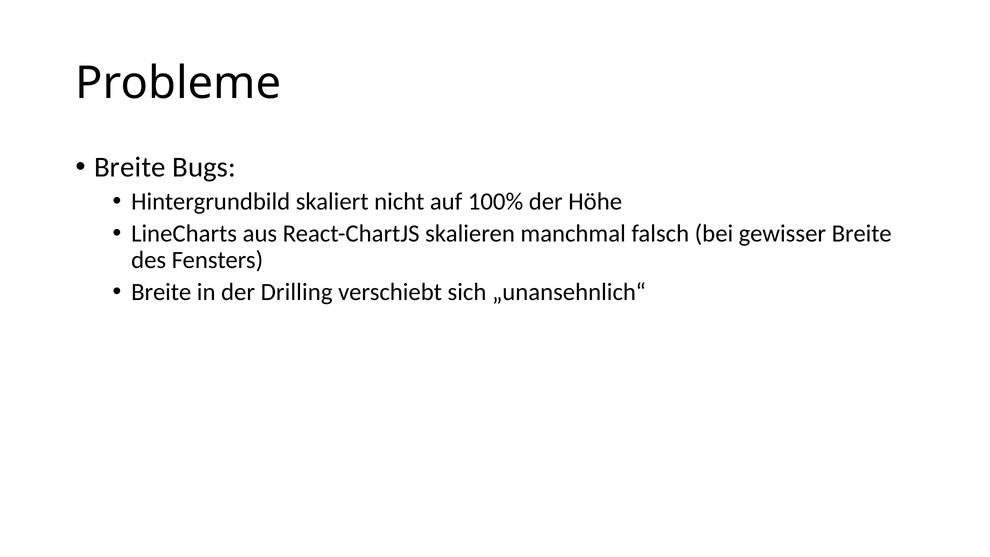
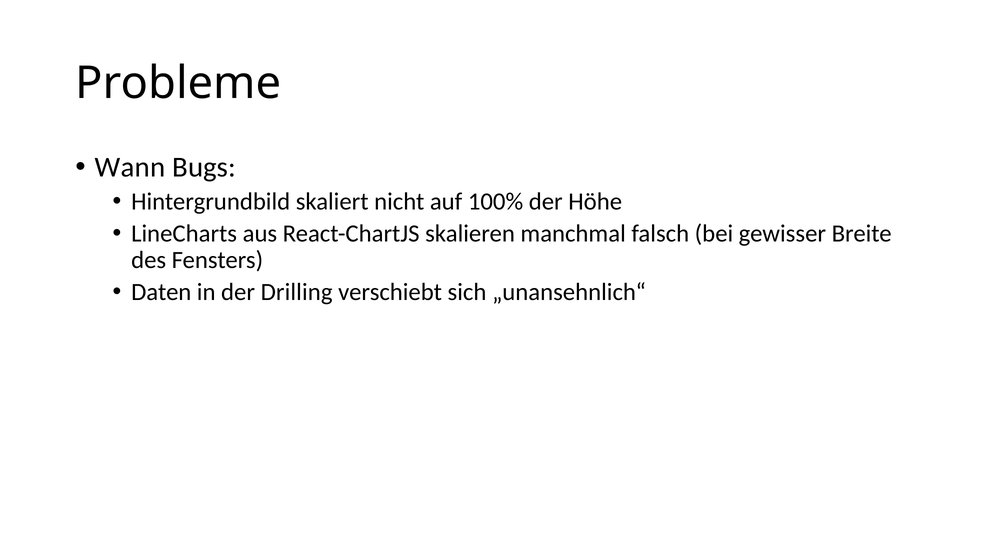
Breite: Breite -> Wann (130, 167)
Breite: Breite -> Daten (161, 292)
